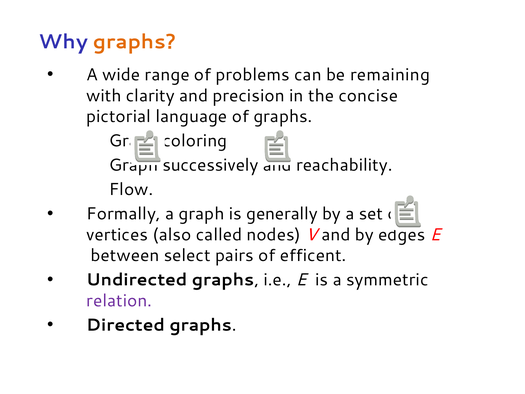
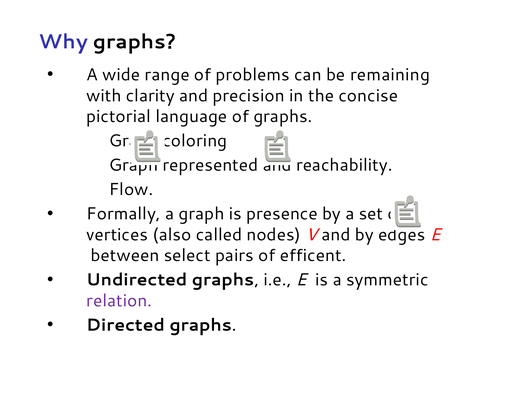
graphs colour: orange -> black (135, 42)
successively: successively -> represented (210, 165)
generally: generally -> presence (282, 214)
